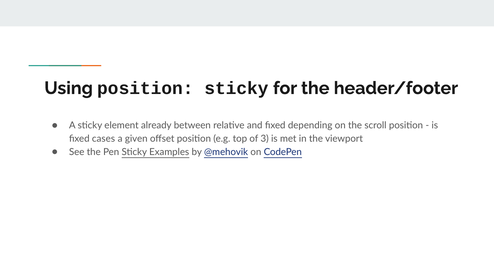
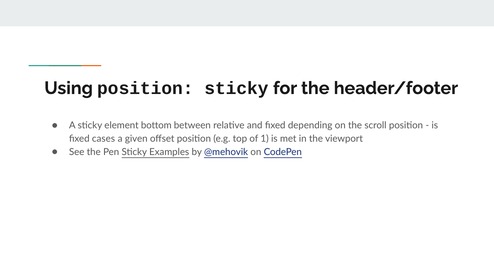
already: already -> bottom (156, 125)
3: 3 -> 1 (265, 139)
